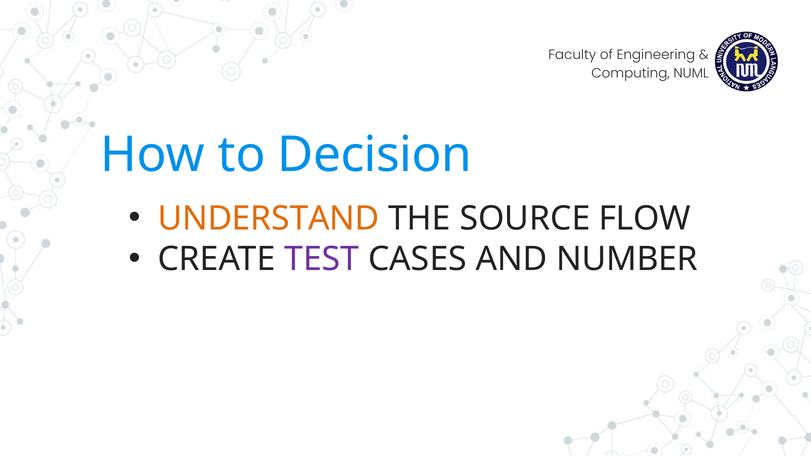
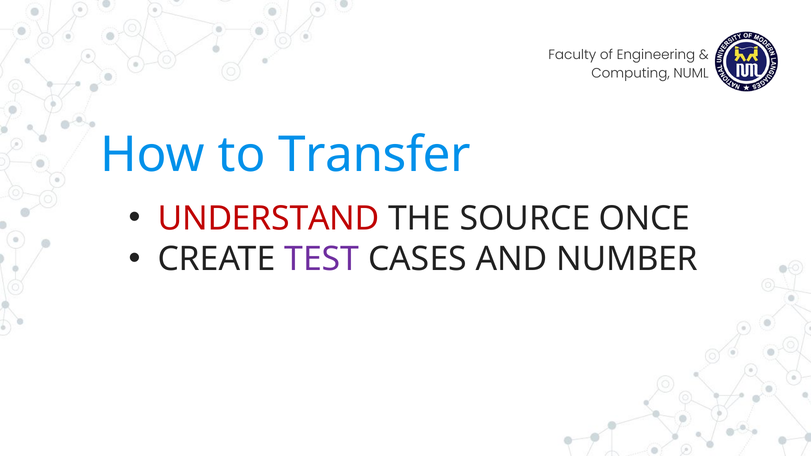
Decision: Decision -> Transfer (375, 155)
UNDERSTAND colour: orange -> red (269, 219)
FLOW: FLOW -> ONCE (645, 219)
